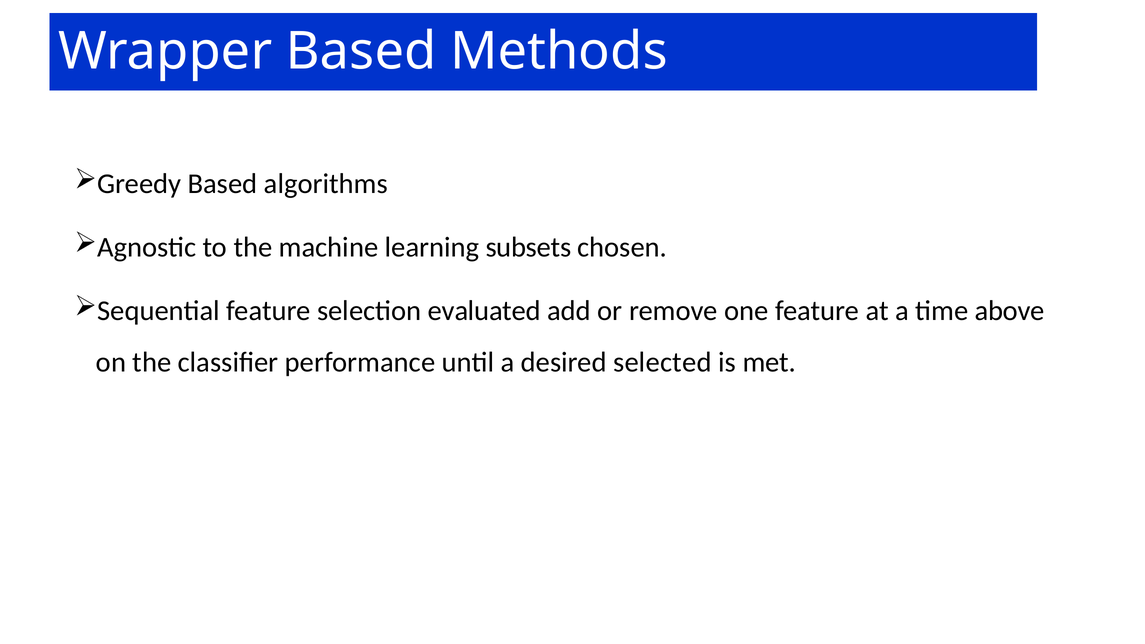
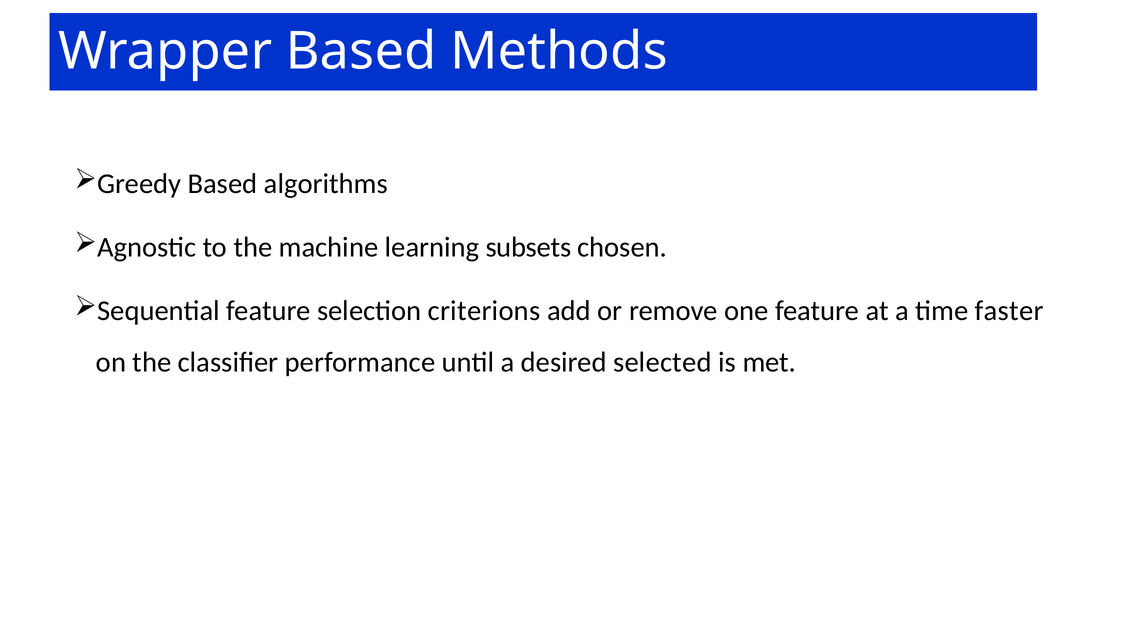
evaluated: evaluated -> criterions (484, 311)
above: above -> faster (1009, 311)
